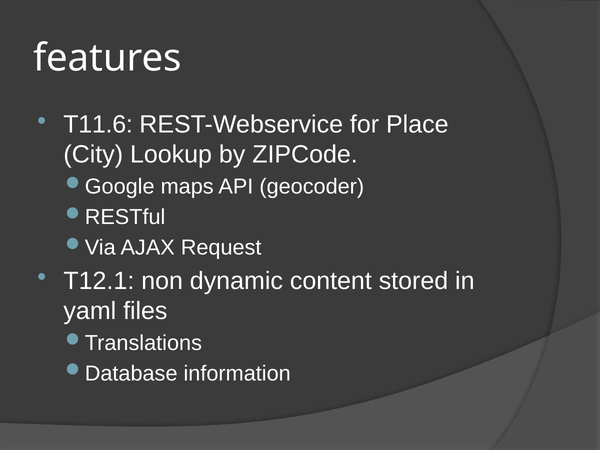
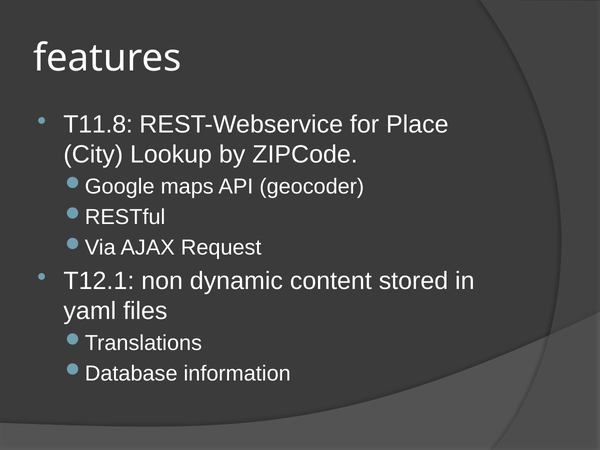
T11.6: T11.6 -> T11.8 (98, 125)
